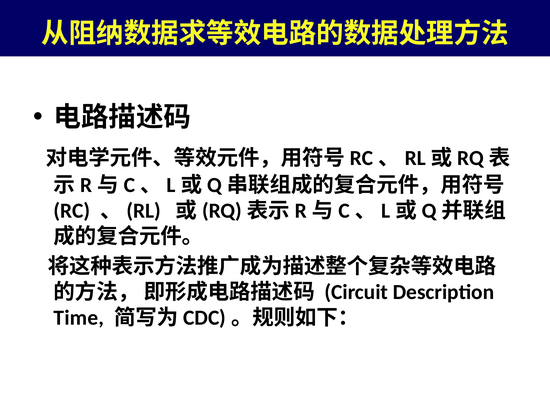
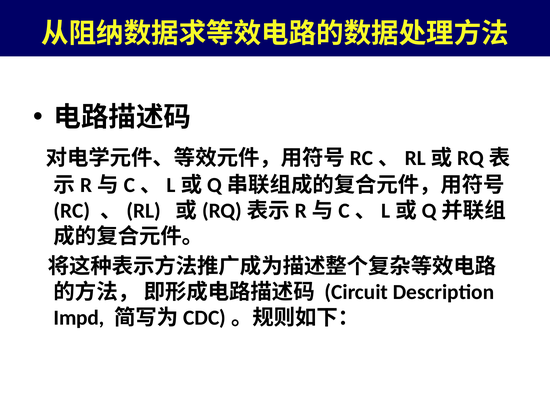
Time: Time -> Impd (79, 318)
